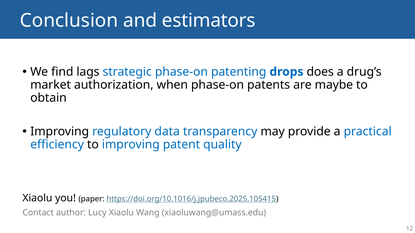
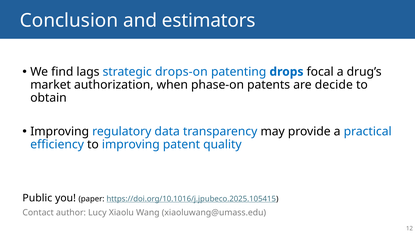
strategic phase-on: phase-on -> drops-on (181, 72)
does: does -> focal (320, 72)
maybe: maybe -> decide (334, 85)
Xiaolu: Xiaolu -> Public (37, 198)
